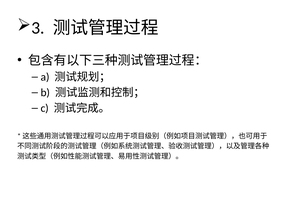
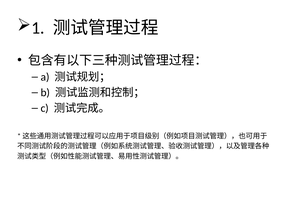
3: 3 -> 1 (38, 28)
